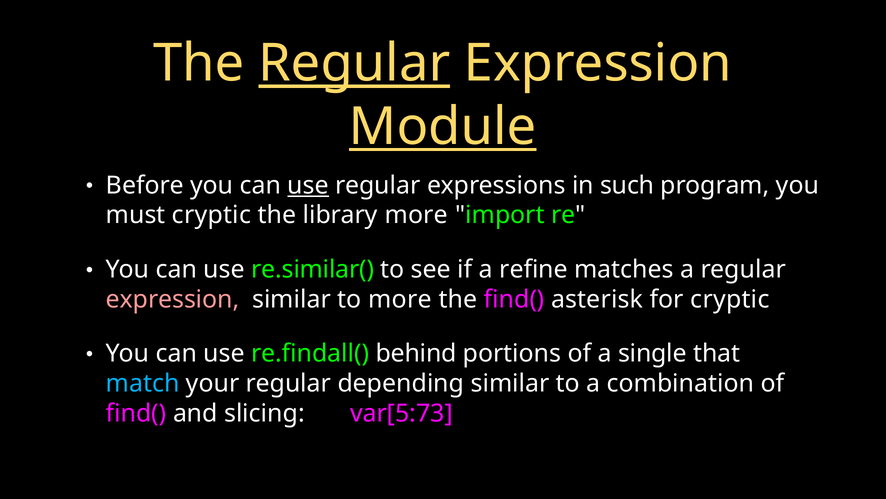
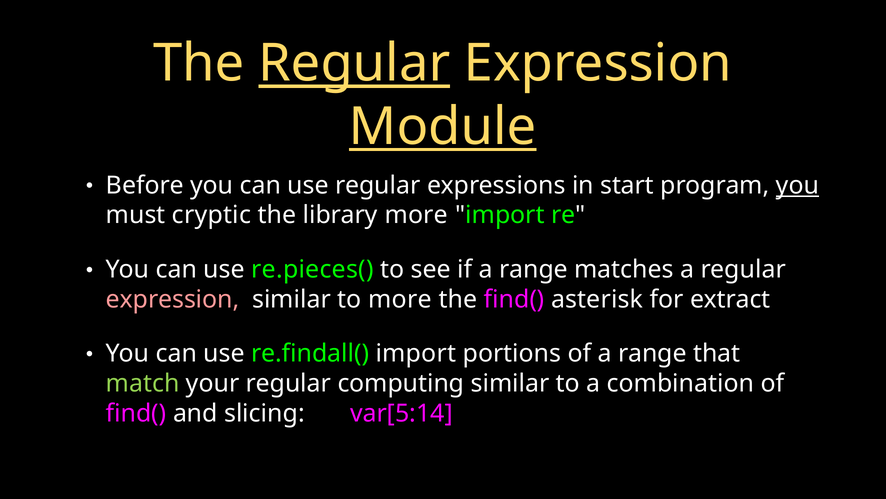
use underline: present -> none (308, 185)
such: such -> start (627, 185)
you underline: none -> present (798, 185)
re.similar(: re.similar( -> re.pieces( (312, 269)
if a refine: refine -> range (534, 269)
for cryptic: cryptic -> extract (730, 299)
re.findall( behind: behind -> import (416, 353)
of a single: single -> range (652, 353)
match colour: light blue -> light green (143, 383)
depending: depending -> computing (401, 383)
var[5:73: var[5:73 -> var[5:14 (401, 413)
